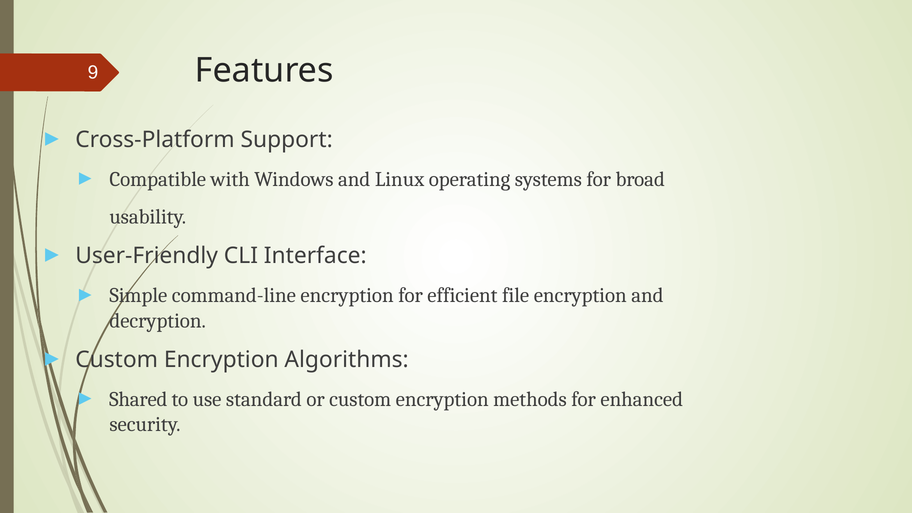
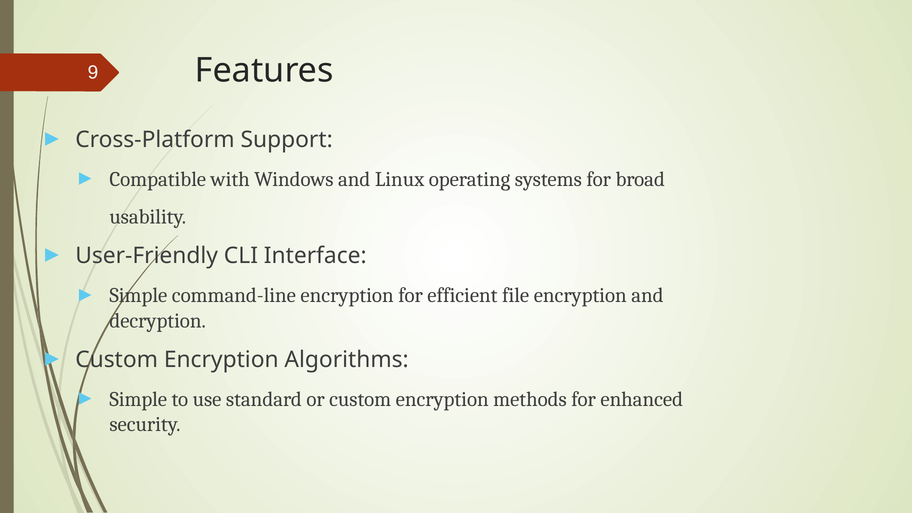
Shared: Shared -> Simple (138, 399)
